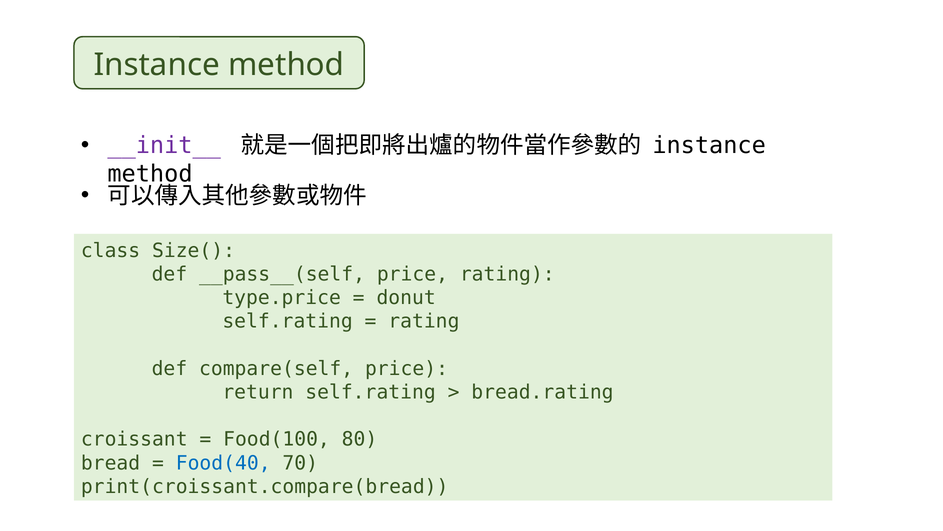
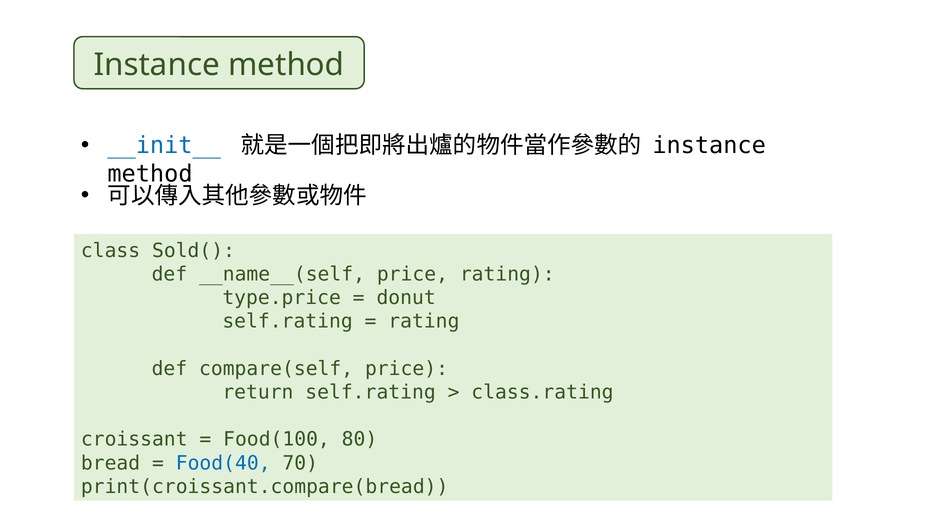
__init__ colour: purple -> blue (164, 145)
Size(: Size( -> Sold( (194, 250)
__pass__(self: __pass__(self -> __name__(self (282, 274)
bread.rating: bread.rating -> class.rating (542, 392)
